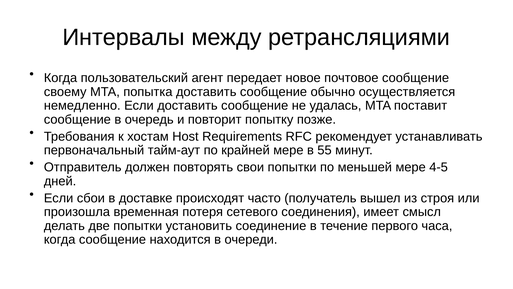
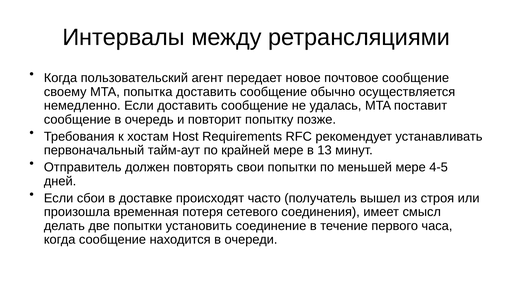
55: 55 -> 13 (325, 150)
